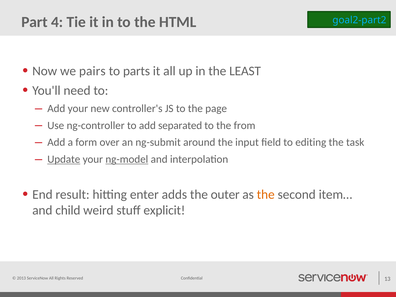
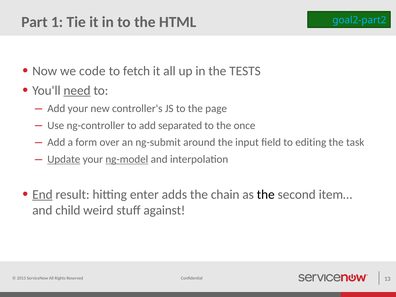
4: 4 -> 1 (57, 22)
pairs: pairs -> code (92, 71)
parts: parts -> fetch (137, 71)
LEAST: LEAST -> TESTS (245, 71)
need underline: none -> present (77, 90)
from: from -> once (245, 125)
End underline: none -> present (42, 195)
outer: outer -> chain (225, 195)
the colour: orange -> black (266, 195)
explicit: explicit -> against (164, 210)
